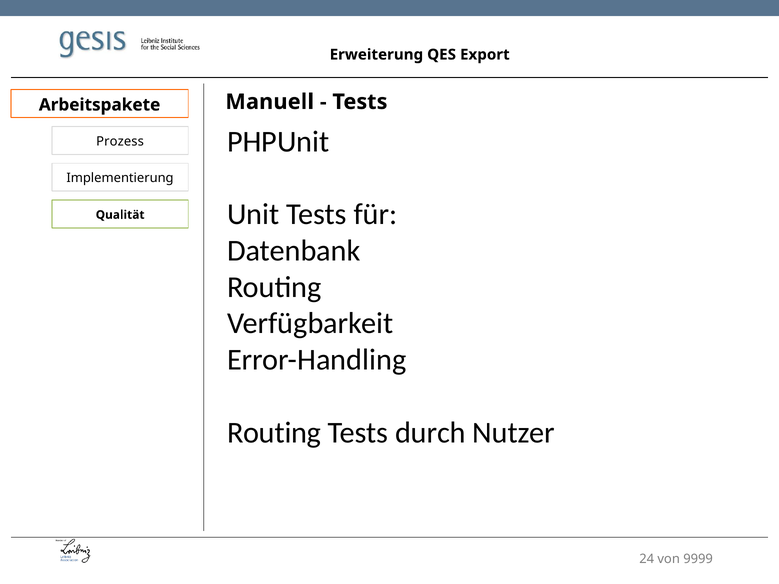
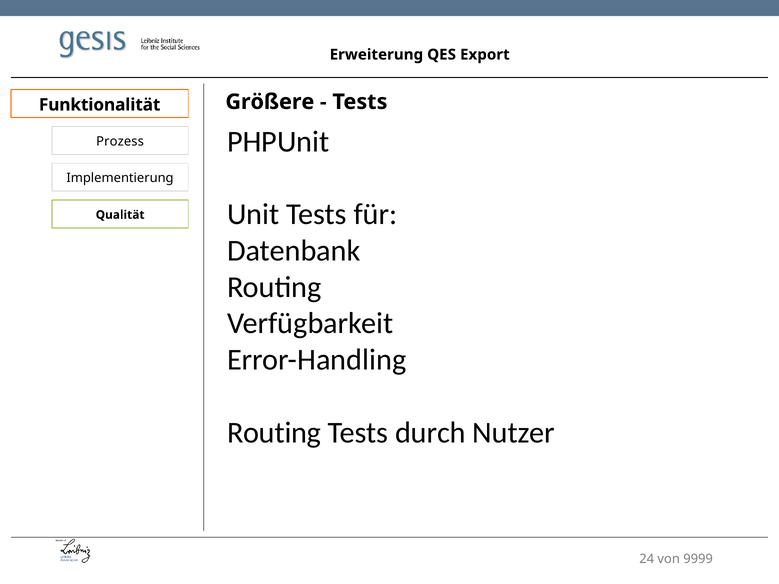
Manuell: Manuell -> Größere (270, 102)
Arbeitspakete: Arbeitspakete -> Funktionalität (100, 105)
